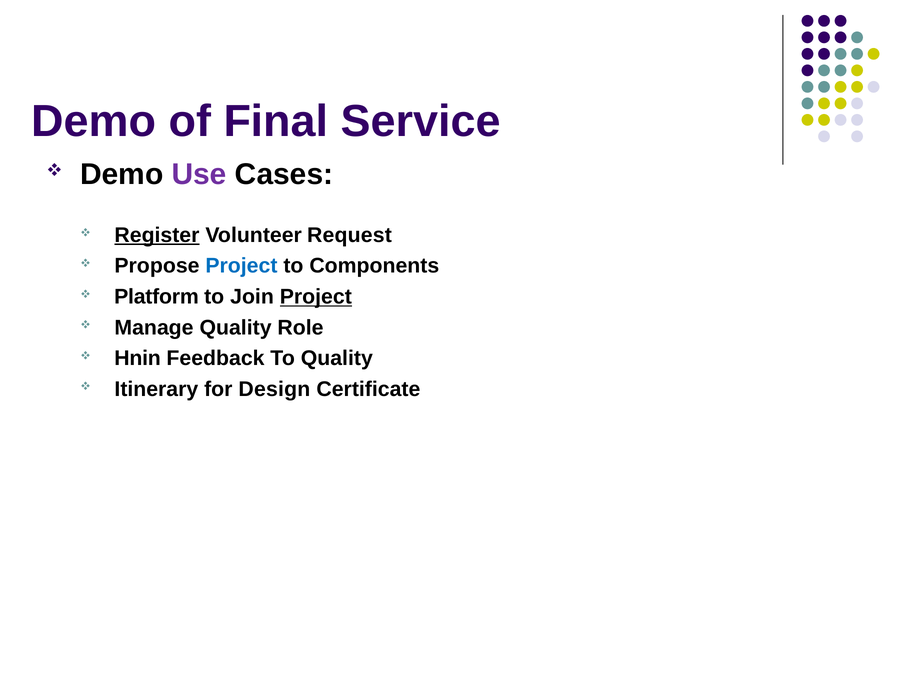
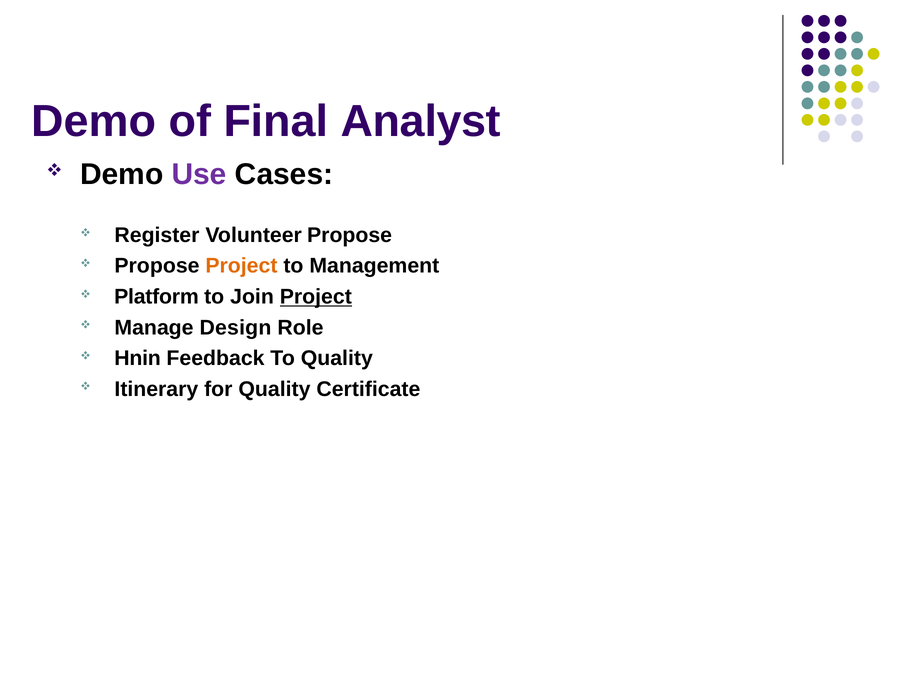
Service: Service -> Analyst (421, 121)
Register underline: present -> none (157, 235)
Volunteer Request: Request -> Propose (350, 235)
Project colour: blue -> orange (241, 266)
Components: Components -> Management (374, 266)
Manage Quality: Quality -> Design (235, 328)
for Design: Design -> Quality (274, 389)
